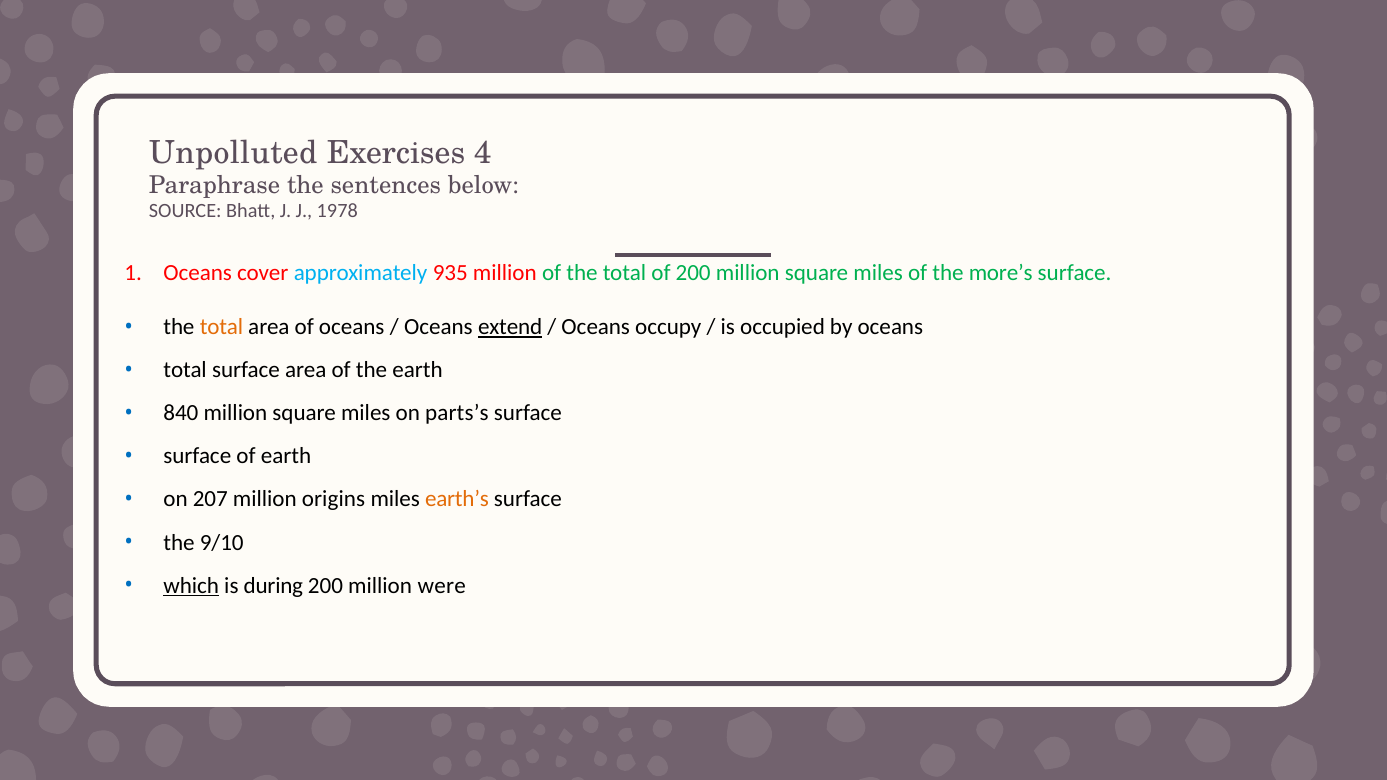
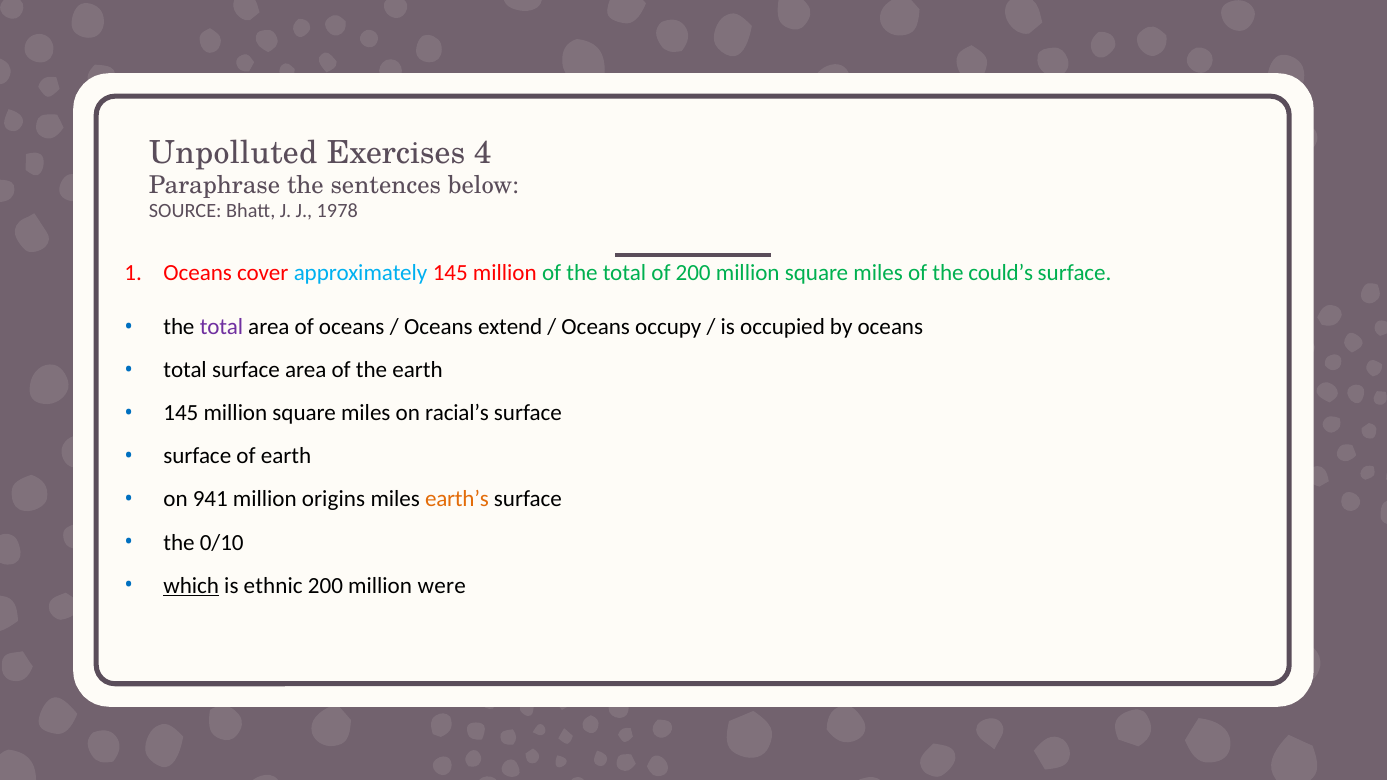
approximately 935: 935 -> 145 (450, 273)
more’s: more’s -> could’s (1001, 273)
total colour: orange -> purple (221, 327)
extend underline: present -> none (510, 327)
840: 840 -> 145 (181, 413)
parts’s: parts’s -> racial’s (457, 413)
207: 207 -> 941 (210, 499)
9/10: 9/10 -> 0/10 (222, 543)
during: during -> ethnic (273, 586)
